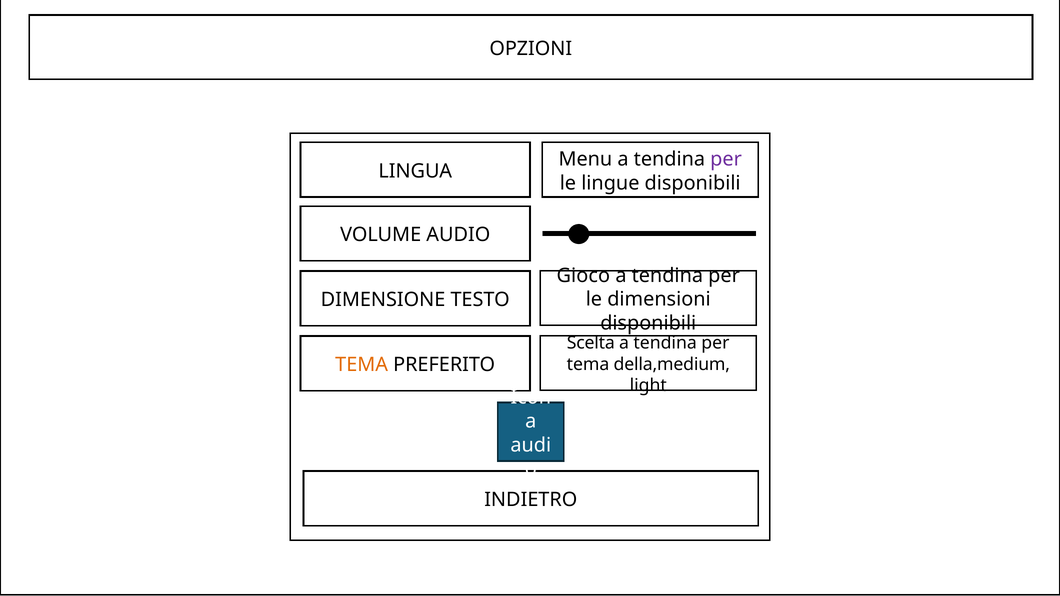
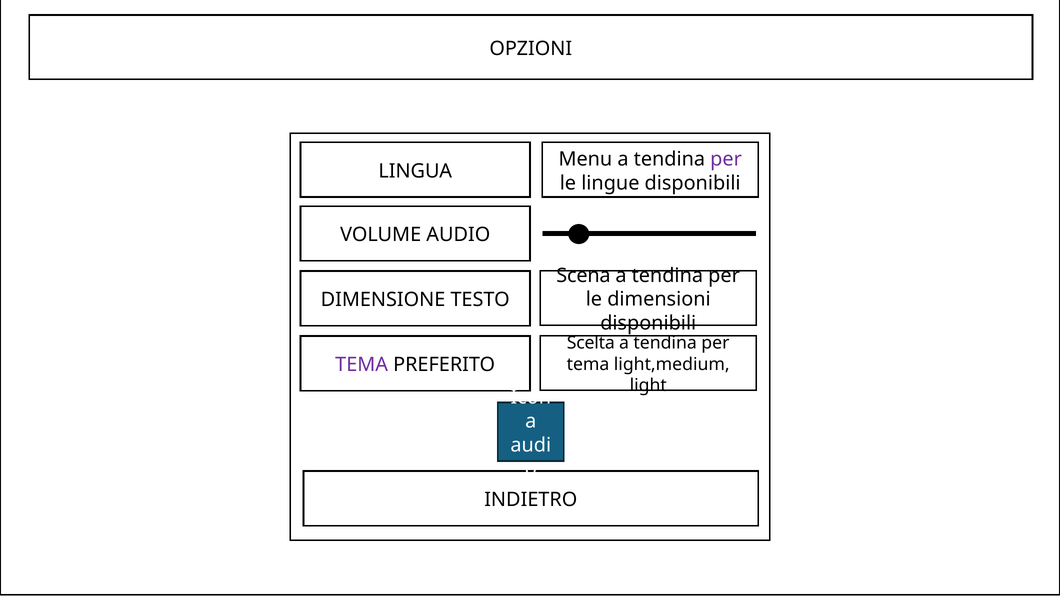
Gioco: Gioco -> Scena (583, 276)
TEMA colour: orange -> purple (362, 365)
della,medium: della,medium -> light,medium (672, 364)
